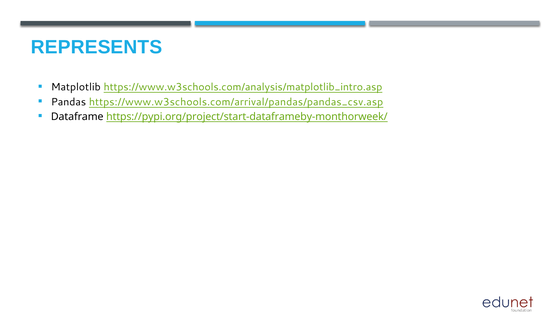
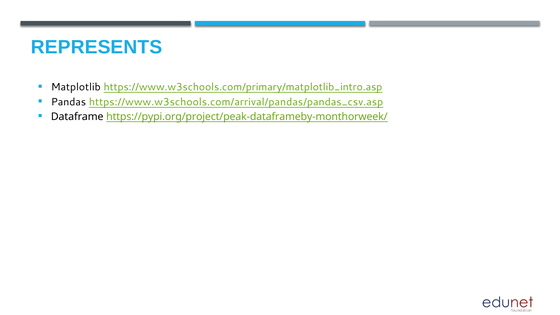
https://www.w3schools.com/analysis/matplotlib_intro.asp: https://www.w3schools.com/analysis/matplotlib_intro.asp -> https://www.w3schools.com/primary/matplotlib_intro.asp (243, 87)
https://pypi.org/project/start-dataframeby-monthorweek/: https://pypi.org/project/start-dataframeby-monthorweek/ -> https://pypi.org/project/peak-dataframeby-monthorweek/ (247, 117)
